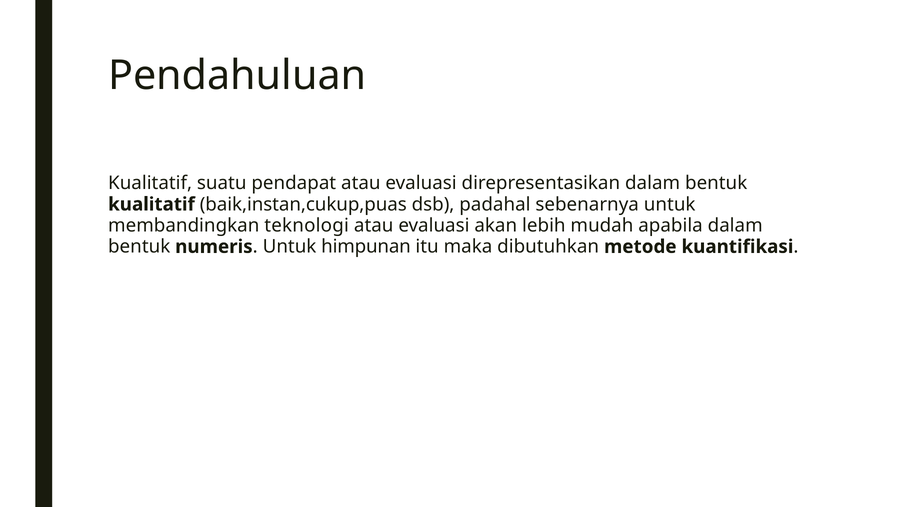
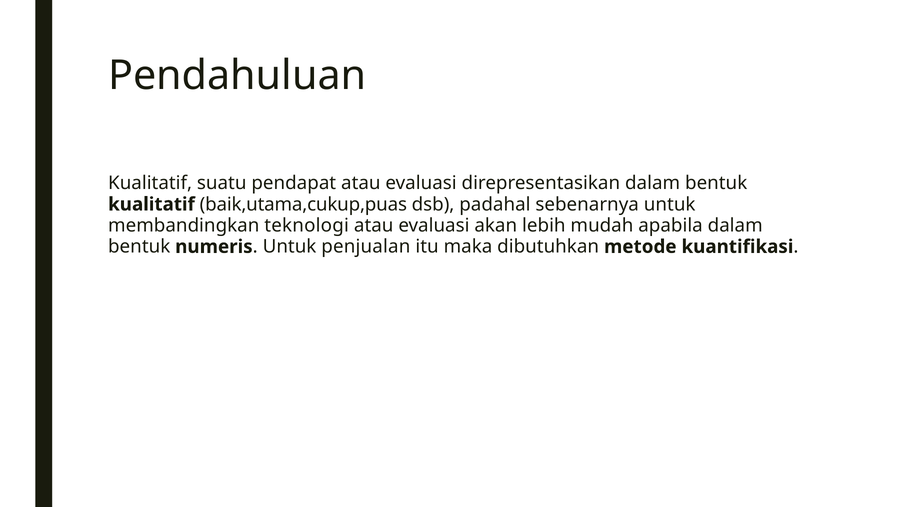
baik,instan,cukup,puas: baik,instan,cukup,puas -> baik,utama,cukup,puas (303, 204)
himpunan: himpunan -> penjualan (366, 247)
